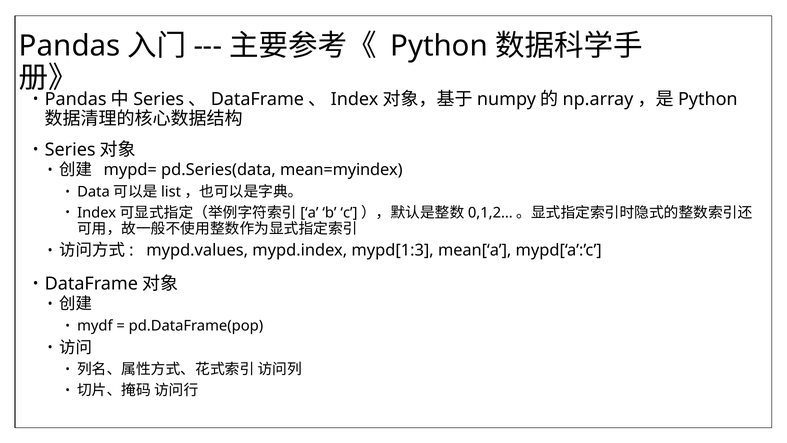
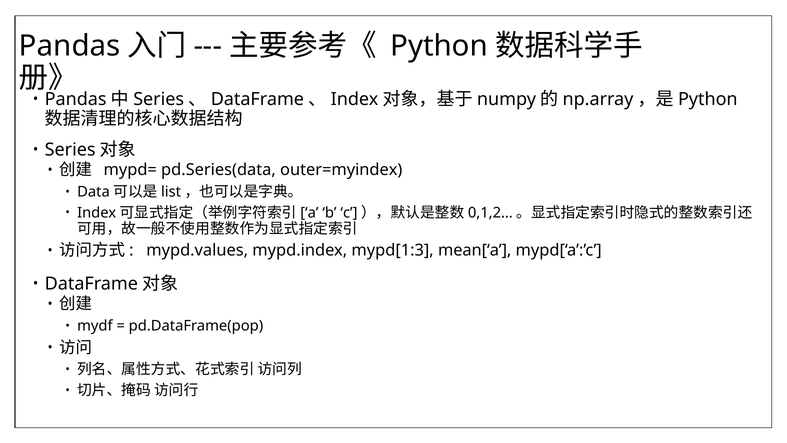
mean=myindex: mean=myindex -> outer=myindex (341, 170)
